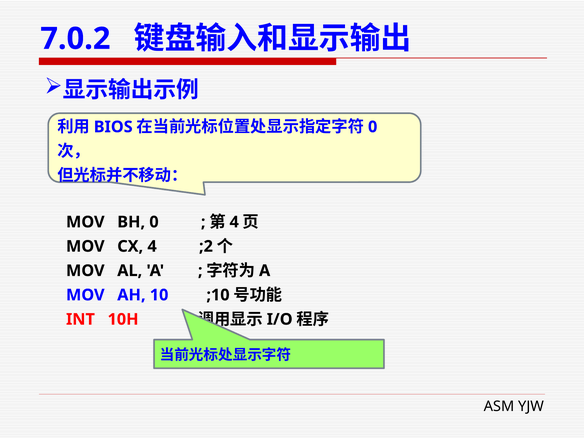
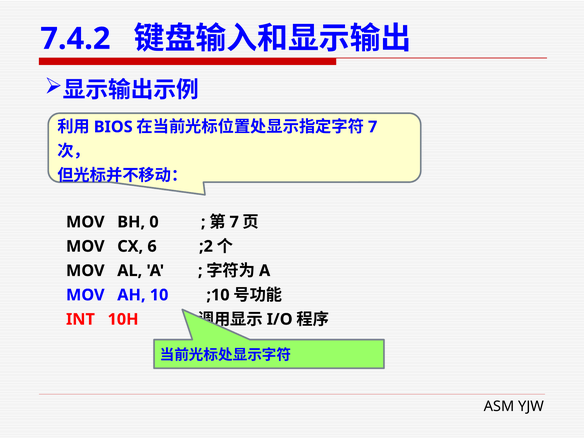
7.0.2: 7.0.2 -> 7.4.2 (75, 39)
0: 0 -> 7 (373, 127)
4: 4 -> 7 (234, 222)
CX 4: 4 -> 6 (152, 246)
